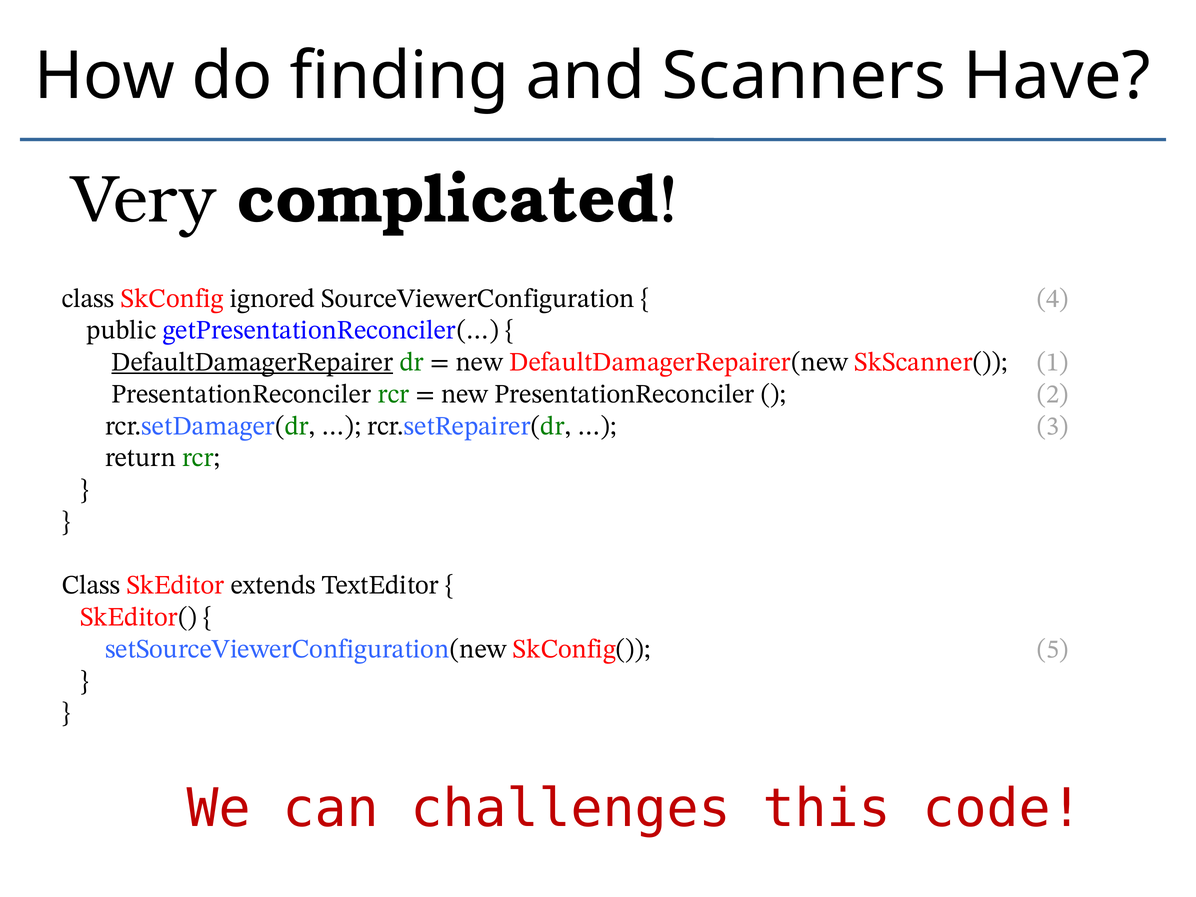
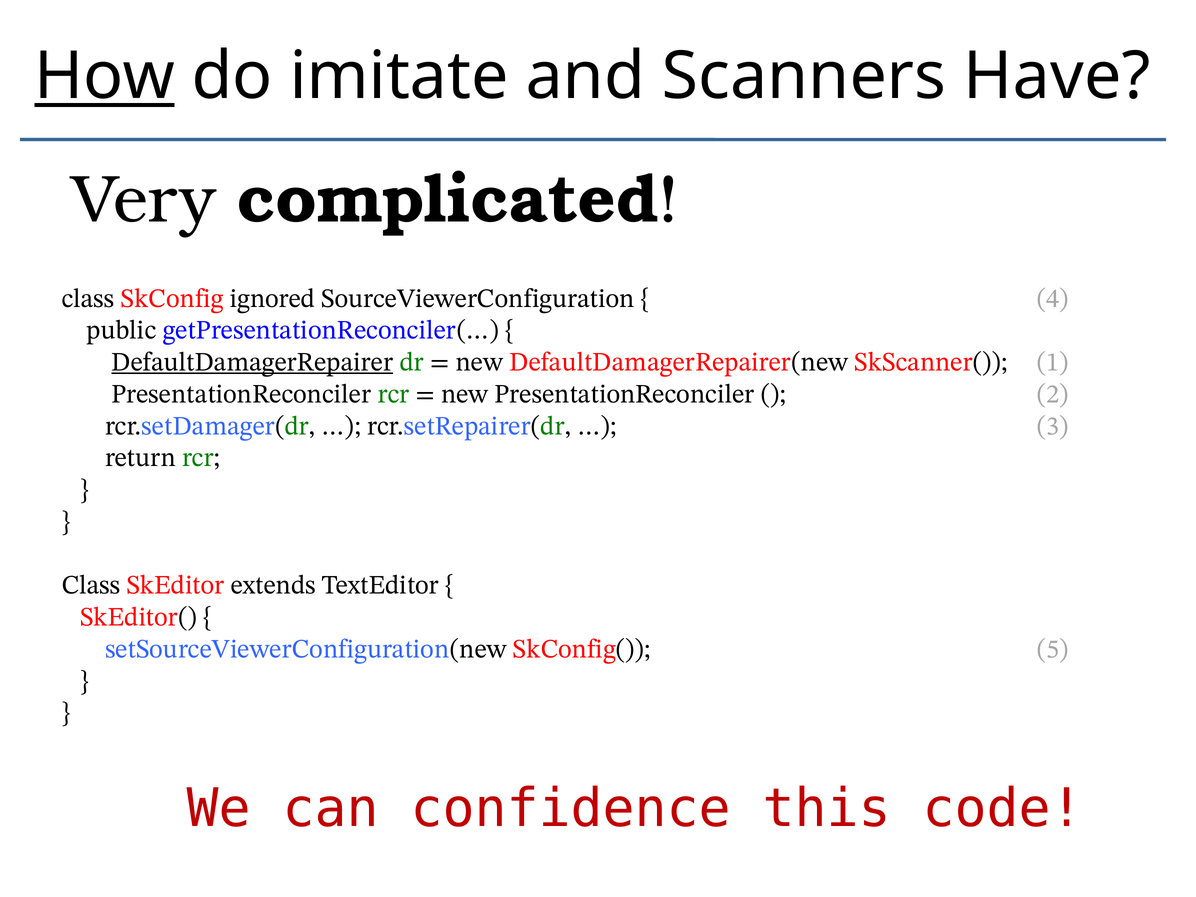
How underline: none -> present (105, 76)
finding: finding -> imitate (399, 76)
challenges: challenges -> confidence (571, 809)
